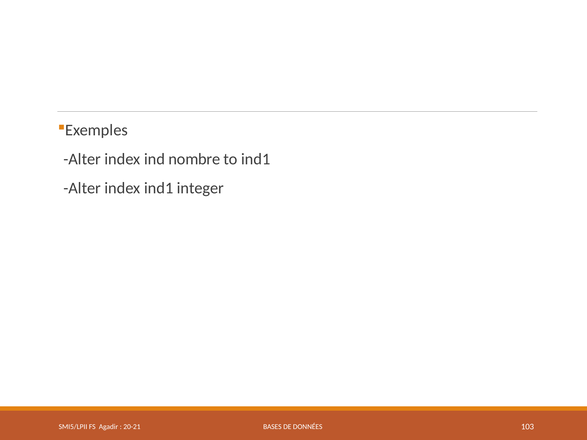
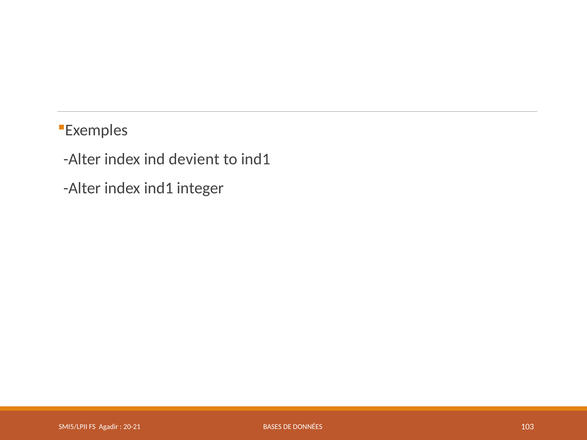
nombre: nombre -> devient (194, 159)
